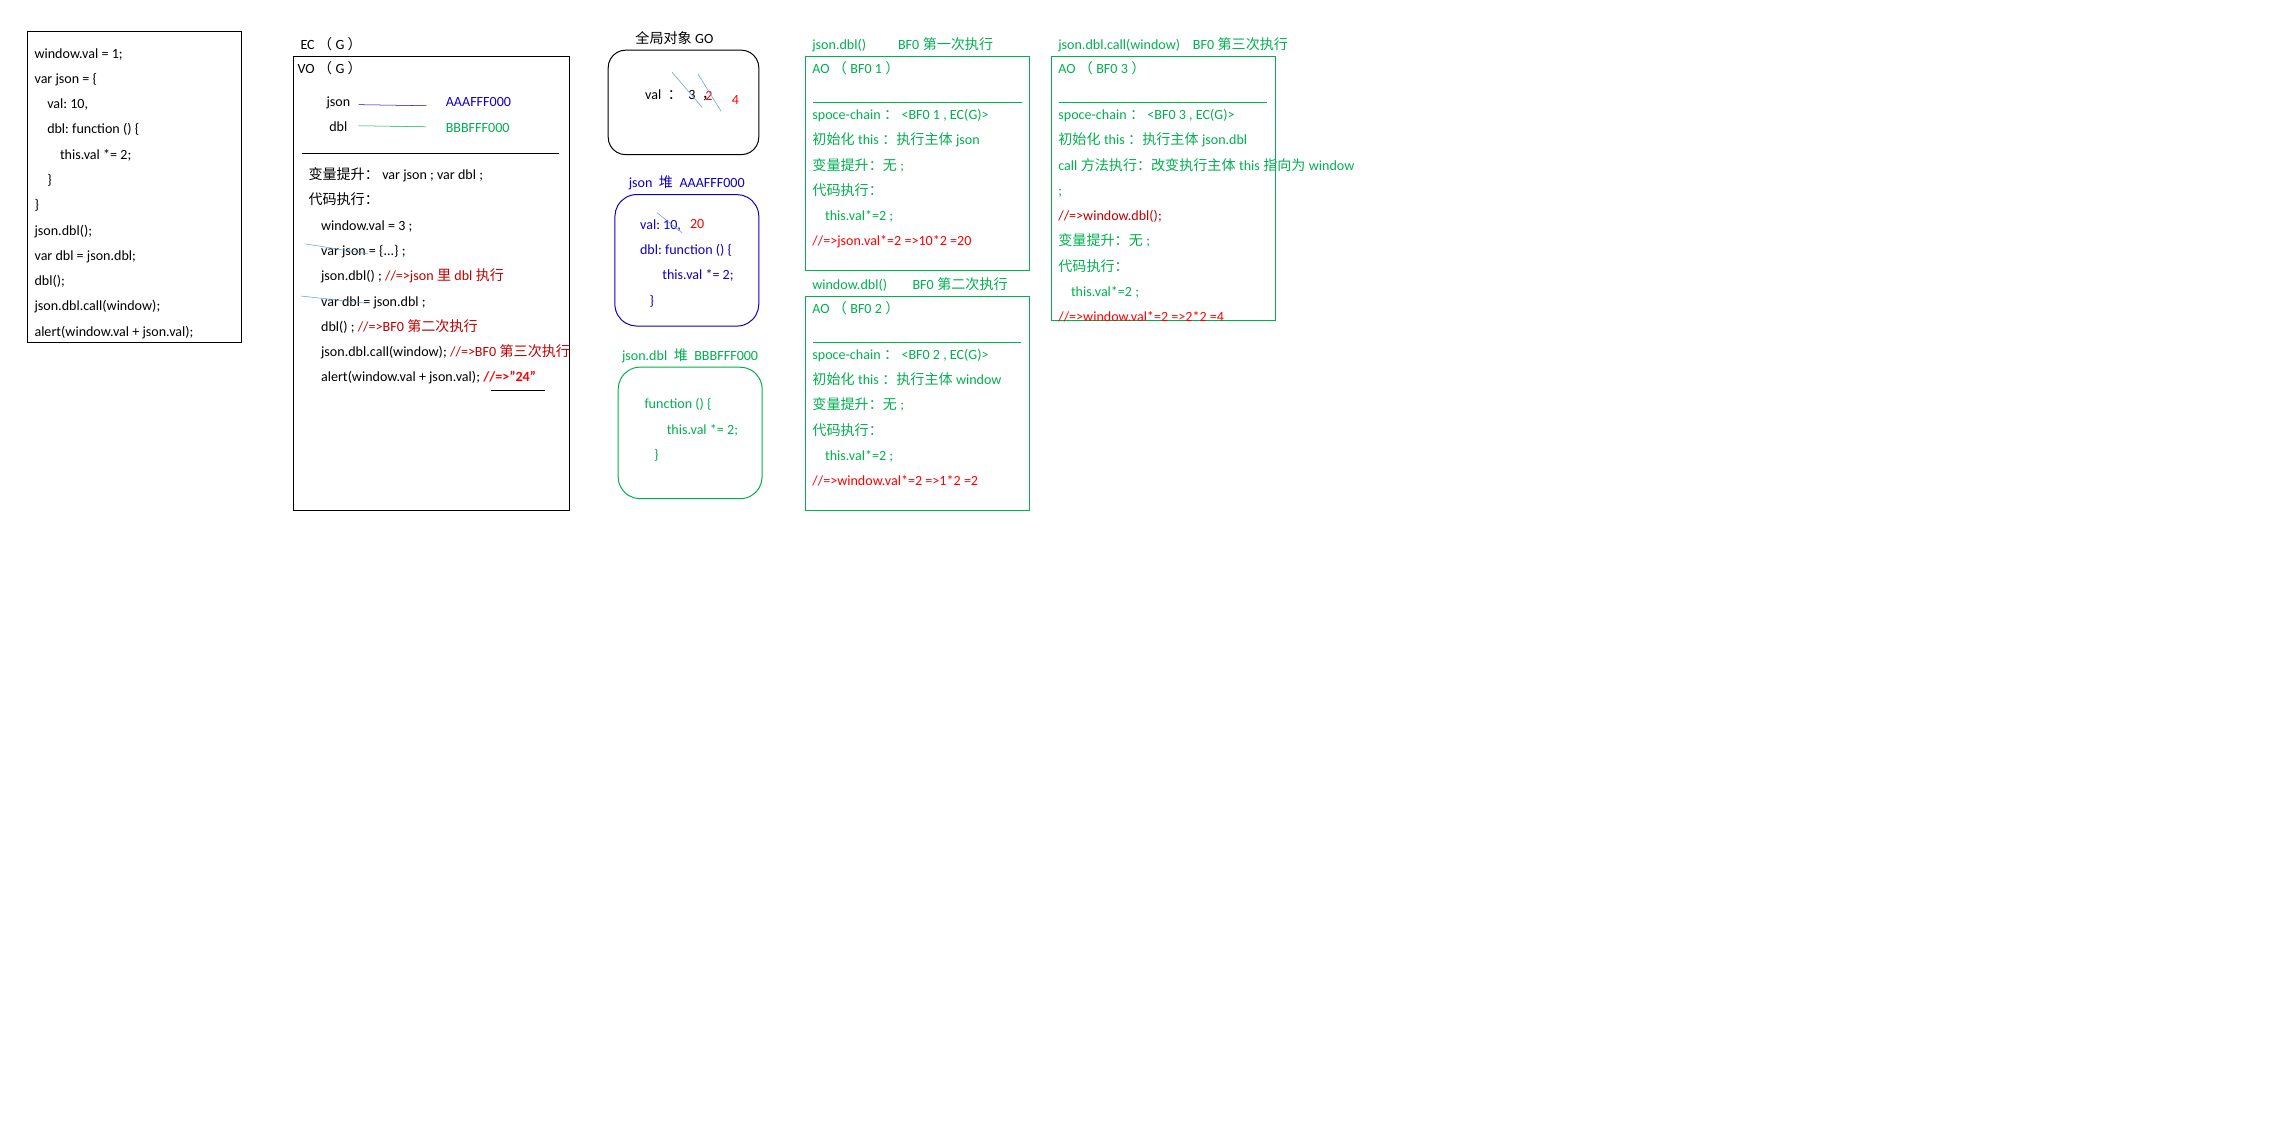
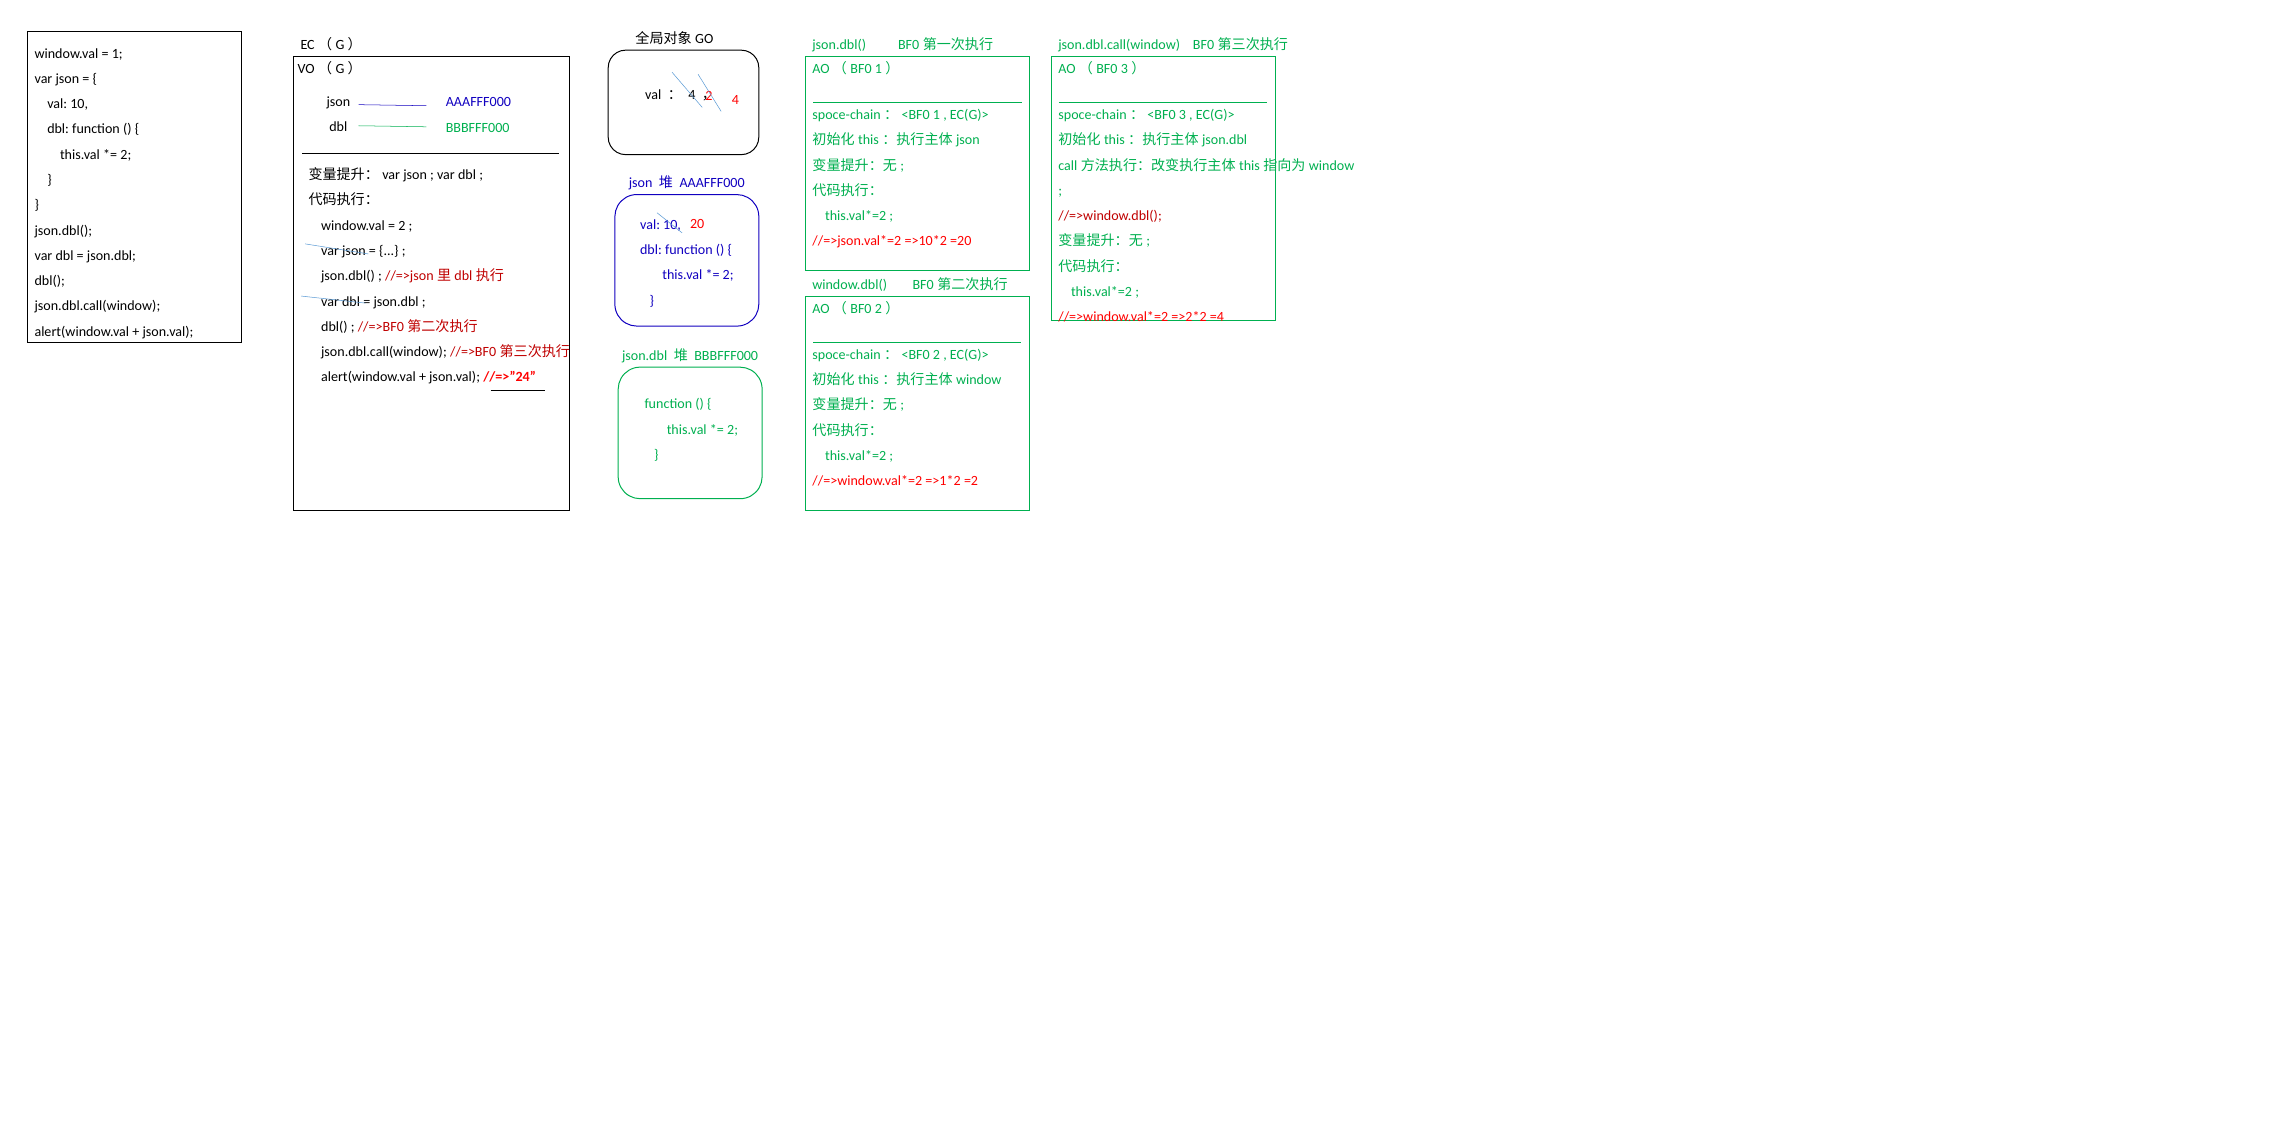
3: 3 -> 4 (692, 94)
3: 3 -> 2 (402, 226)
